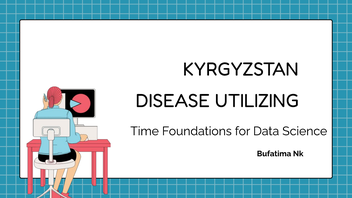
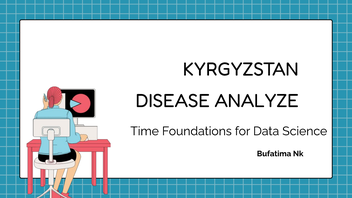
UTILIZING: UTILIZING -> ANALYZE (257, 101)
